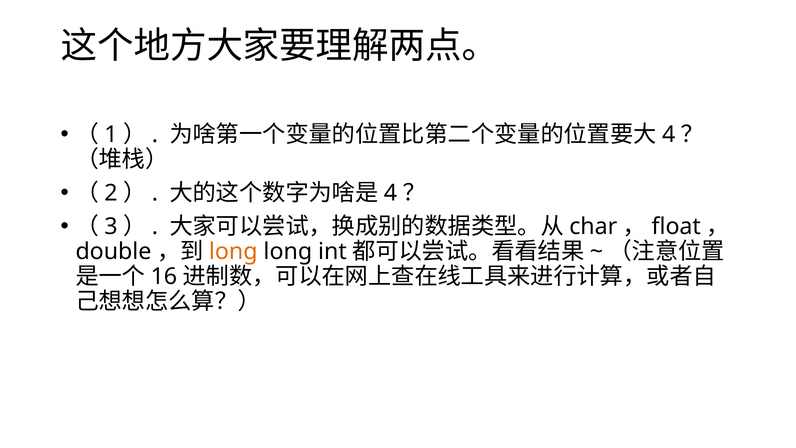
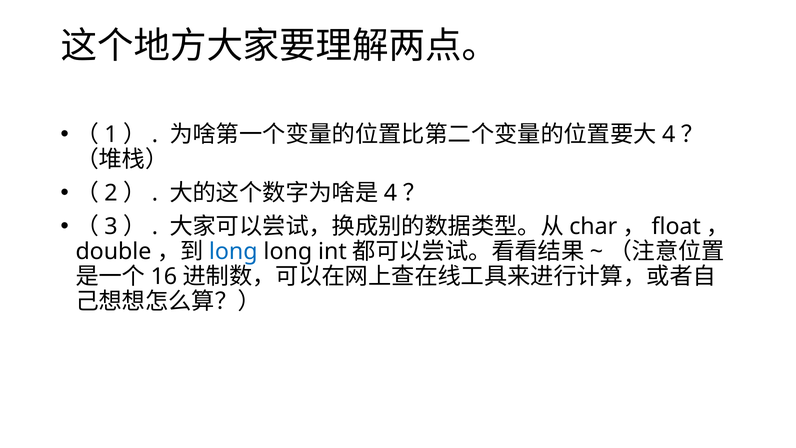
long colour: orange -> blue (233, 251)
